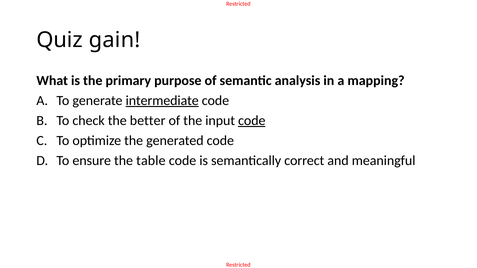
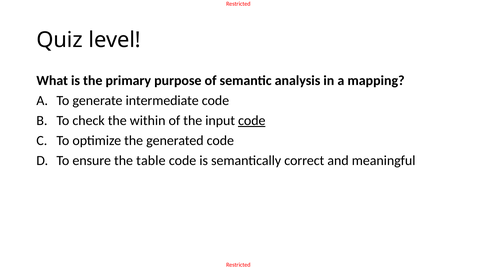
gain: gain -> level (115, 40)
intermediate underline: present -> none (162, 101)
better: better -> within (148, 121)
